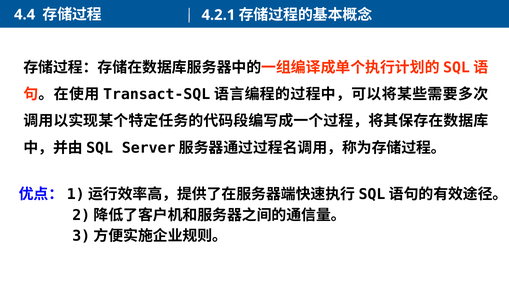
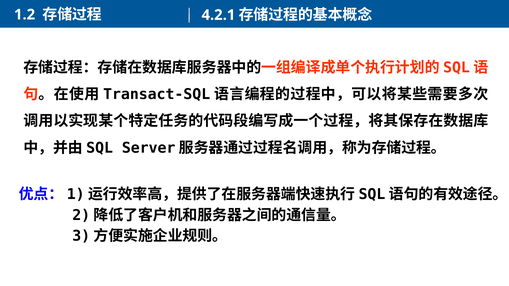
4.4: 4.4 -> 1.2 (25, 15)
